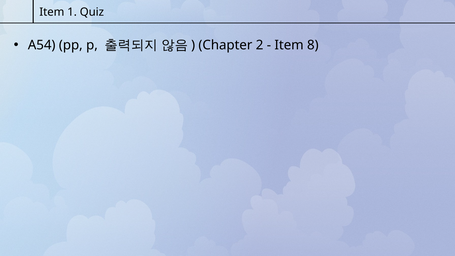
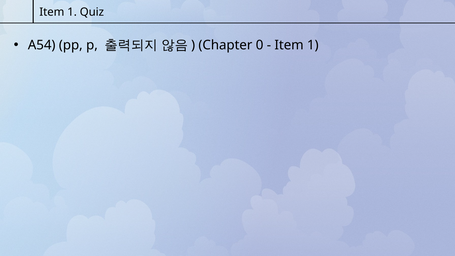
2: 2 -> 0 (260, 45)
8: 8 -> 1 (313, 45)
